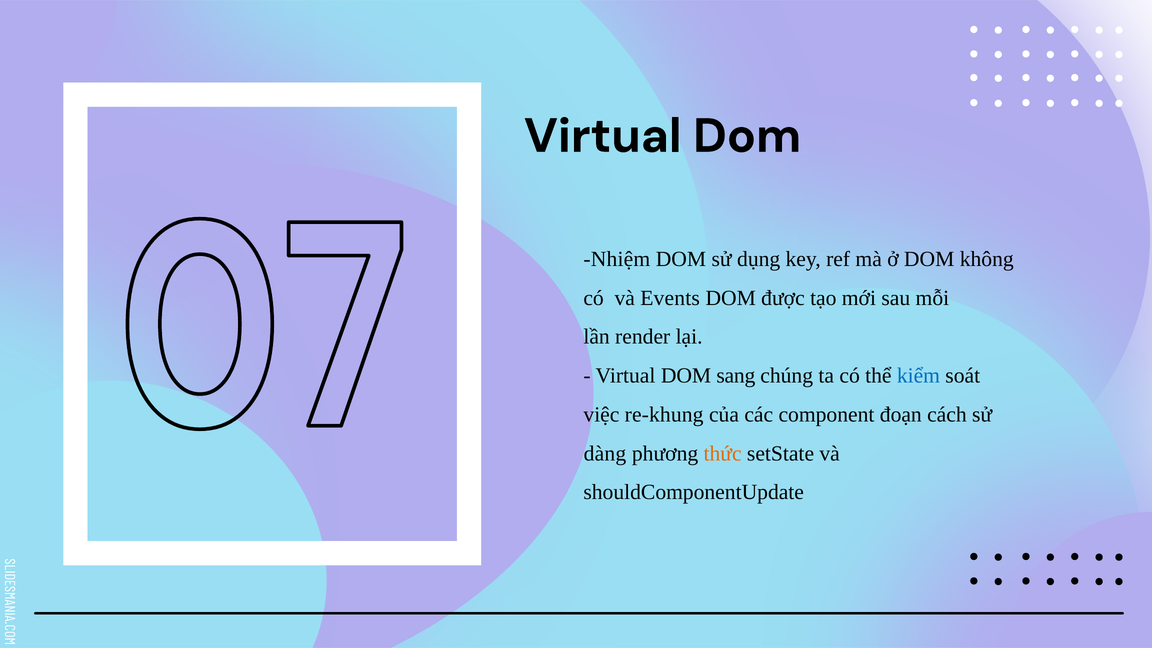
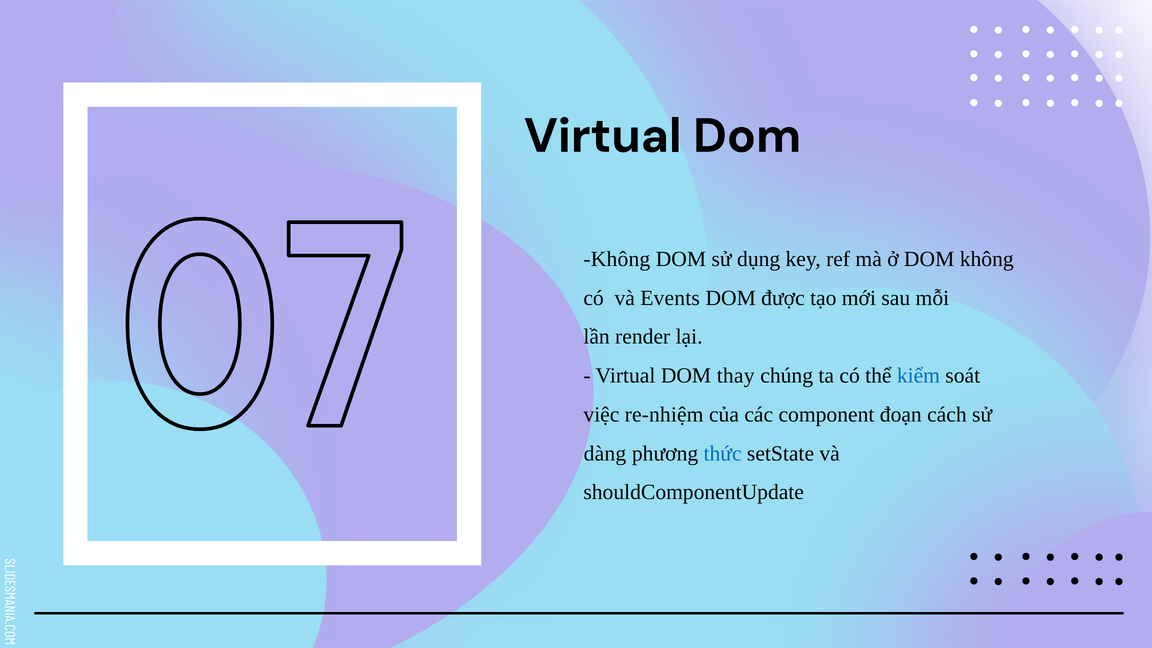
Nhiệm: Nhiệm -> Không (617, 259)
sang: sang -> thay (736, 376)
re-khung: re-khung -> re-nhiệm (664, 415)
thức colour: orange -> blue (723, 453)
